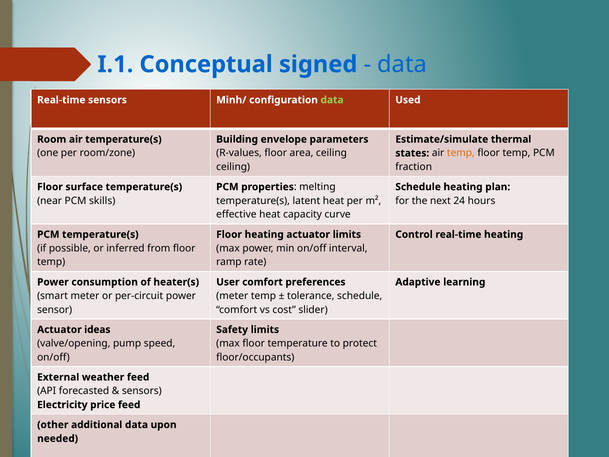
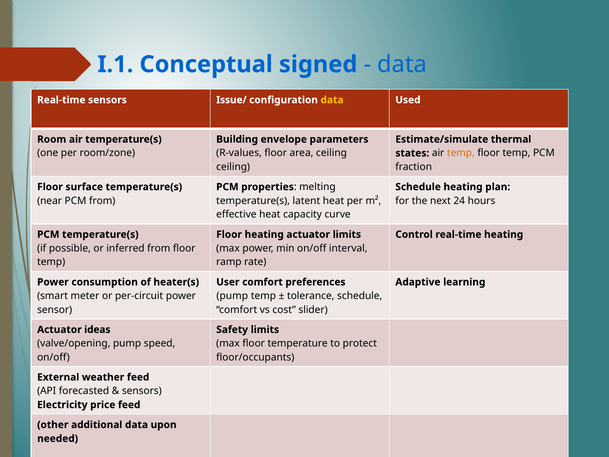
Minh/: Minh/ -> Issue/ (231, 100)
data colour: light green -> yellow (332, 100)
PCM skills: skills -> from (102, 201)
meter: meter -> pump (232, 296)
